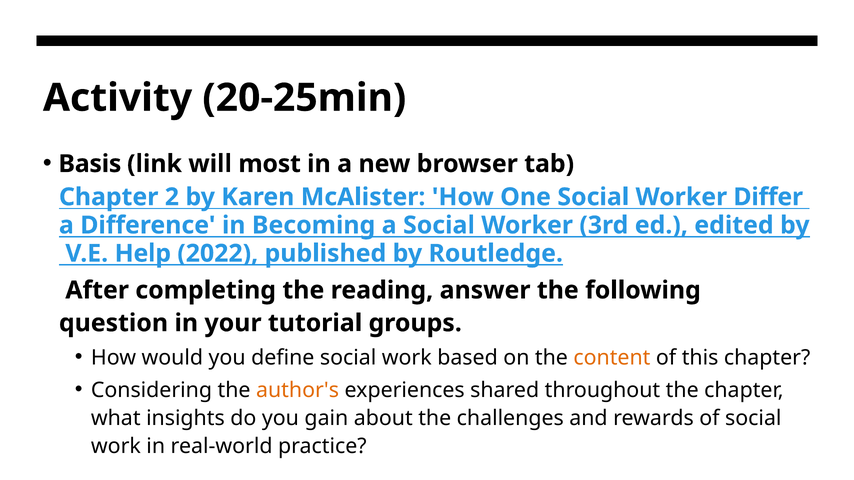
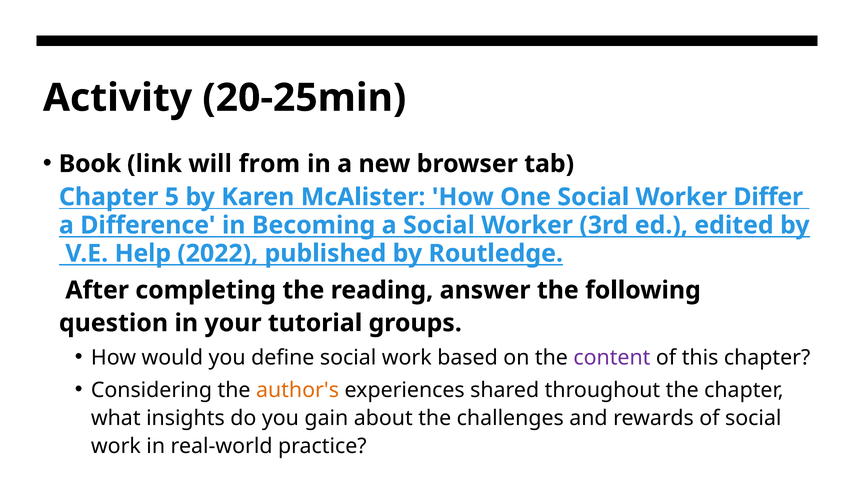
Basis: Basis -> Book (90, 164)
most: most -> from (269, 164)
2: 2 -> 5 (172, 197)
content colour: orange -> purple (612, 358)
